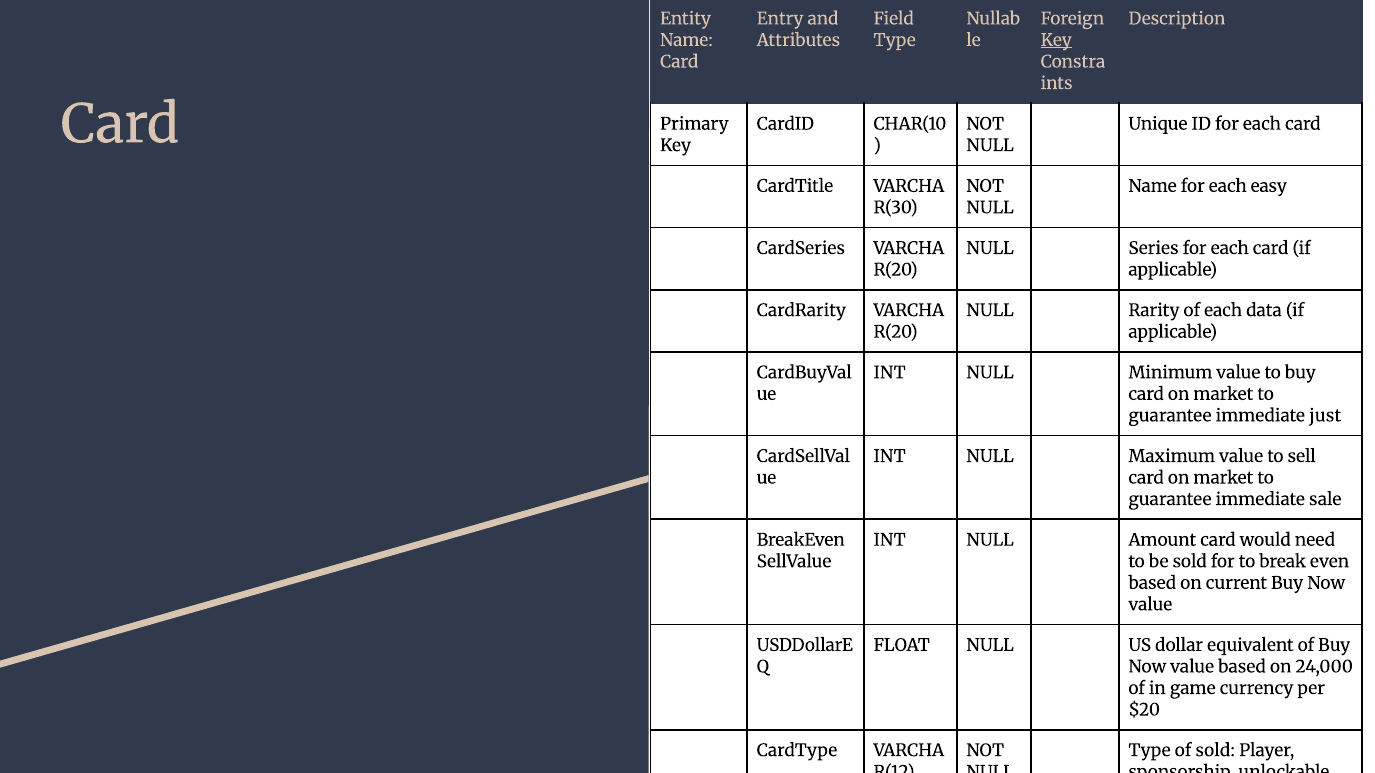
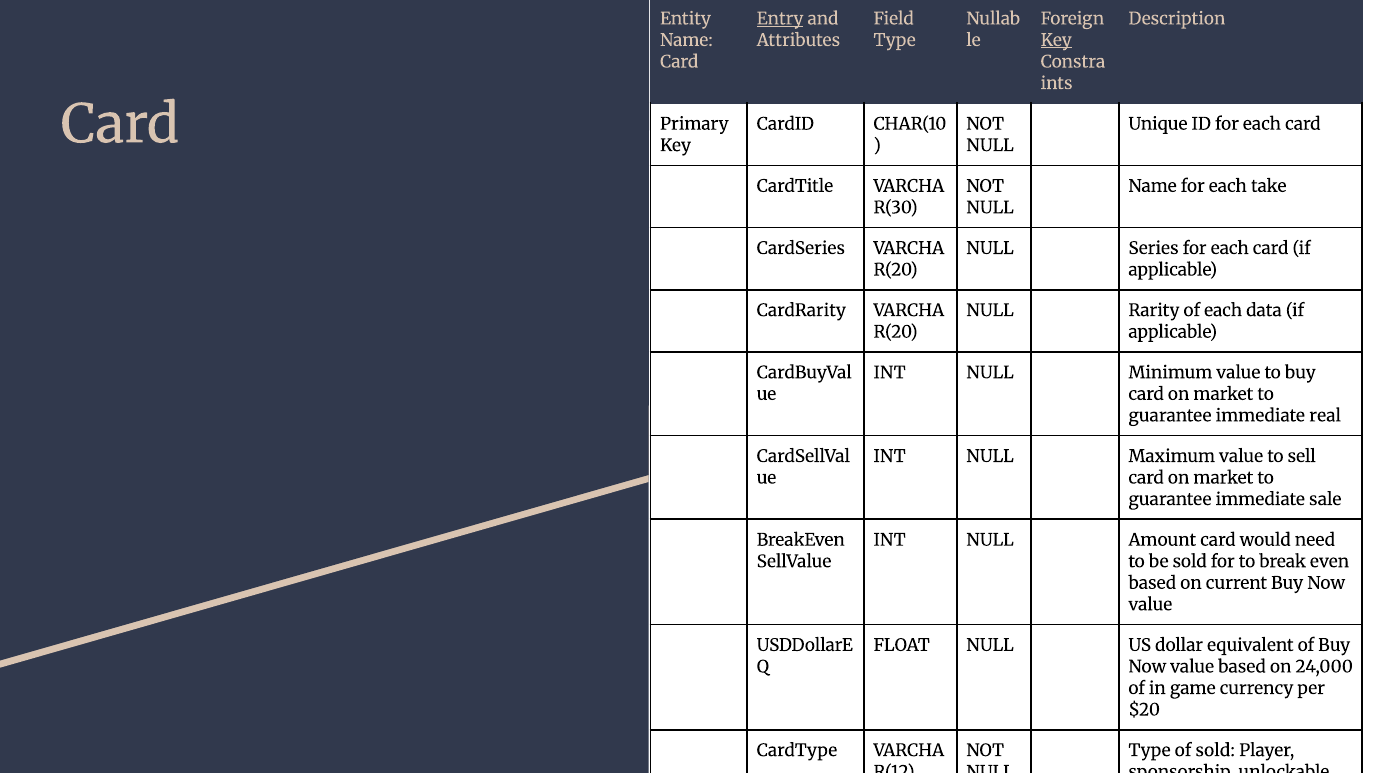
Entry underline: none -> present (780, 19)
easy: easy -> take (1269, 186)
just: just -> real (1325, 416)
